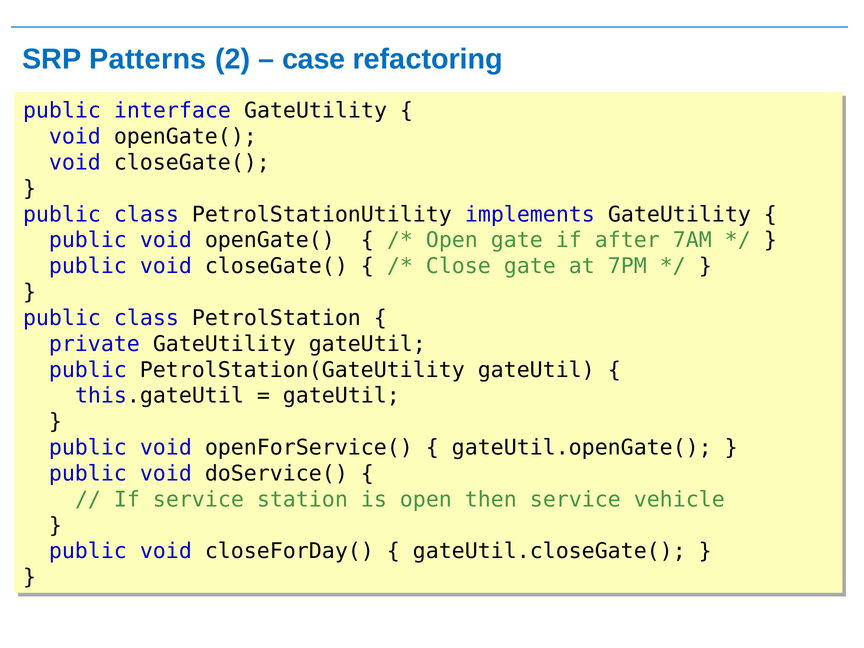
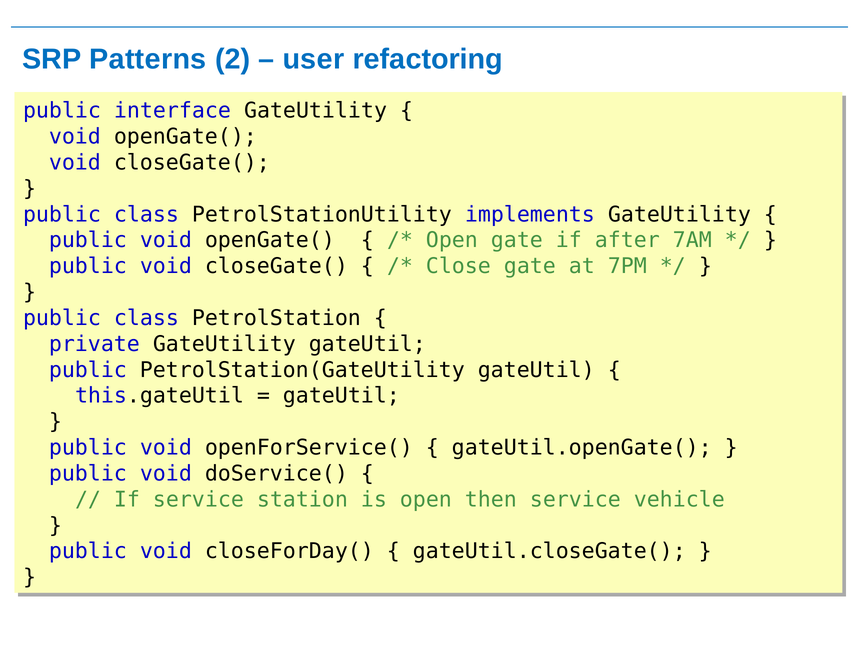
case: case -> user (313, 59)
